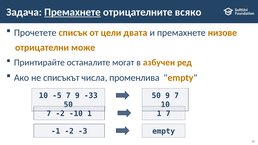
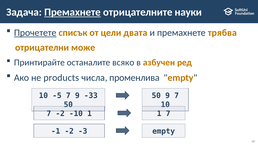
всяко: всяко -> науки (188, 12)
Прочетете underline: none -> present (35, 33)
низове: низове -> трябва (222, 33)
могат: могат -> всяко (123, 63)
списъкът: списъкът -> products (61, 78)
